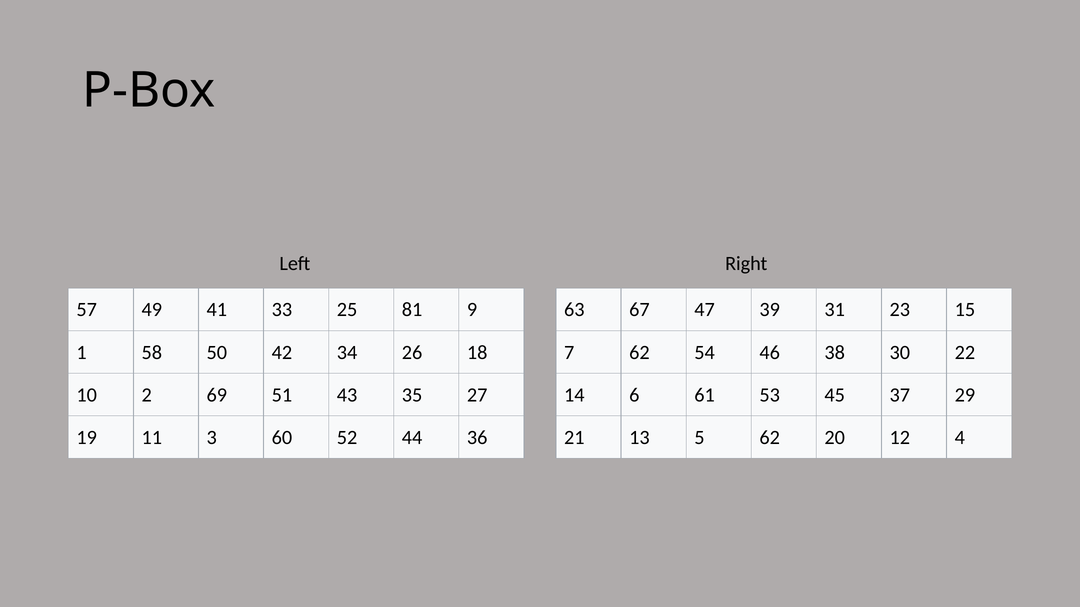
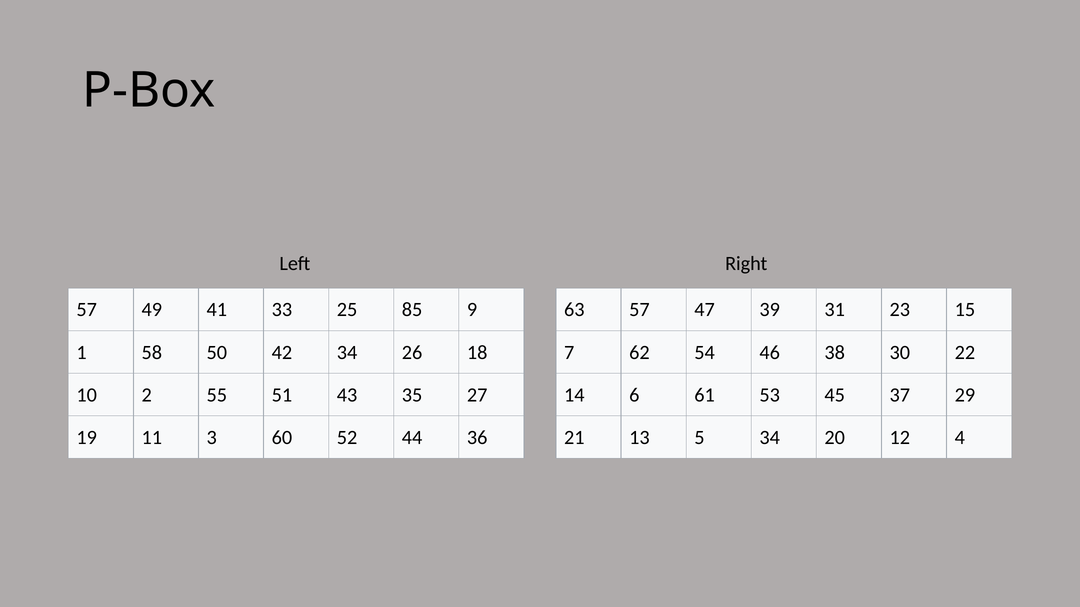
81: 81 -> 85 (412, 310)
63 67: 67 -> 57 (639, 310)
69: 69 -> 55 (217, 395)
5 62: 62 -> 34 (770, 438)
